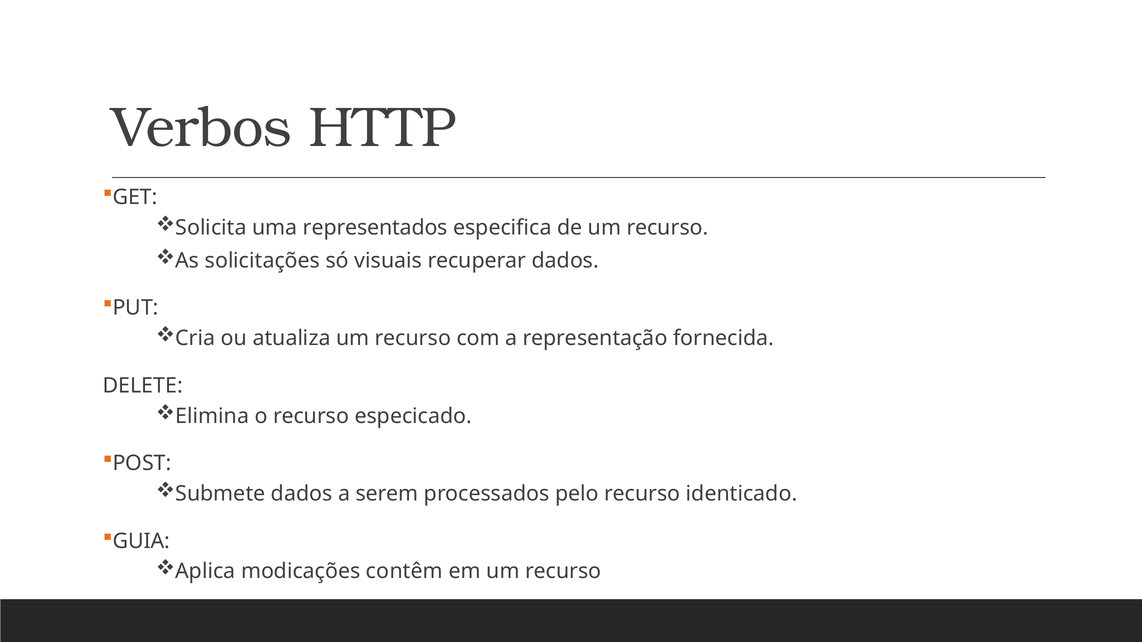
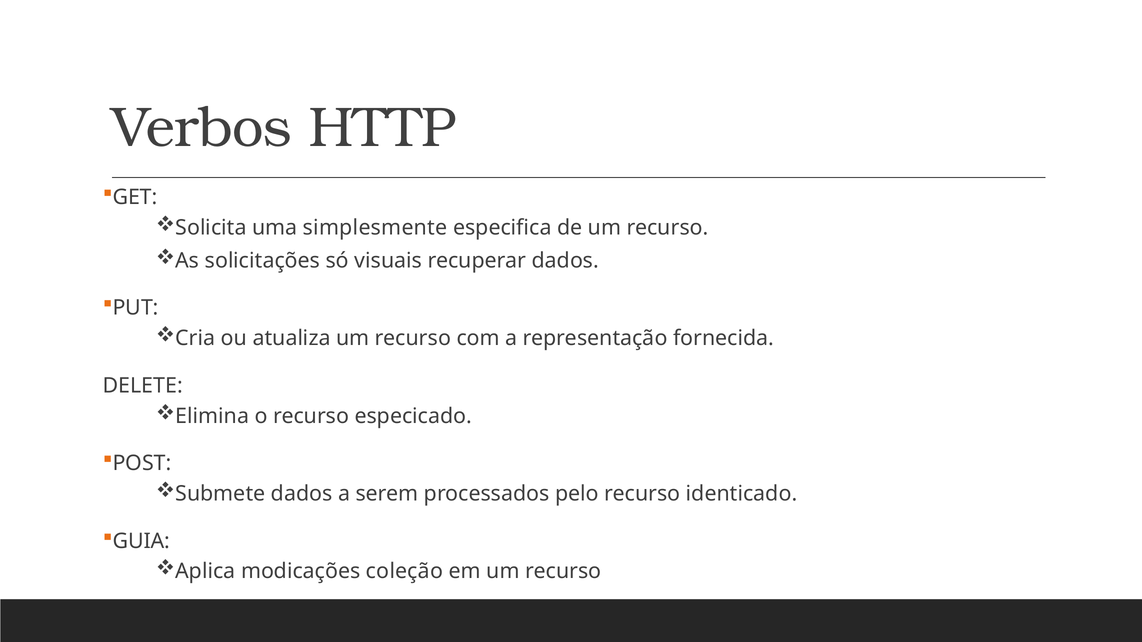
representados: representados -> simplesmente (375, 228)
contêm: contêm -> coleção (404, 572)
